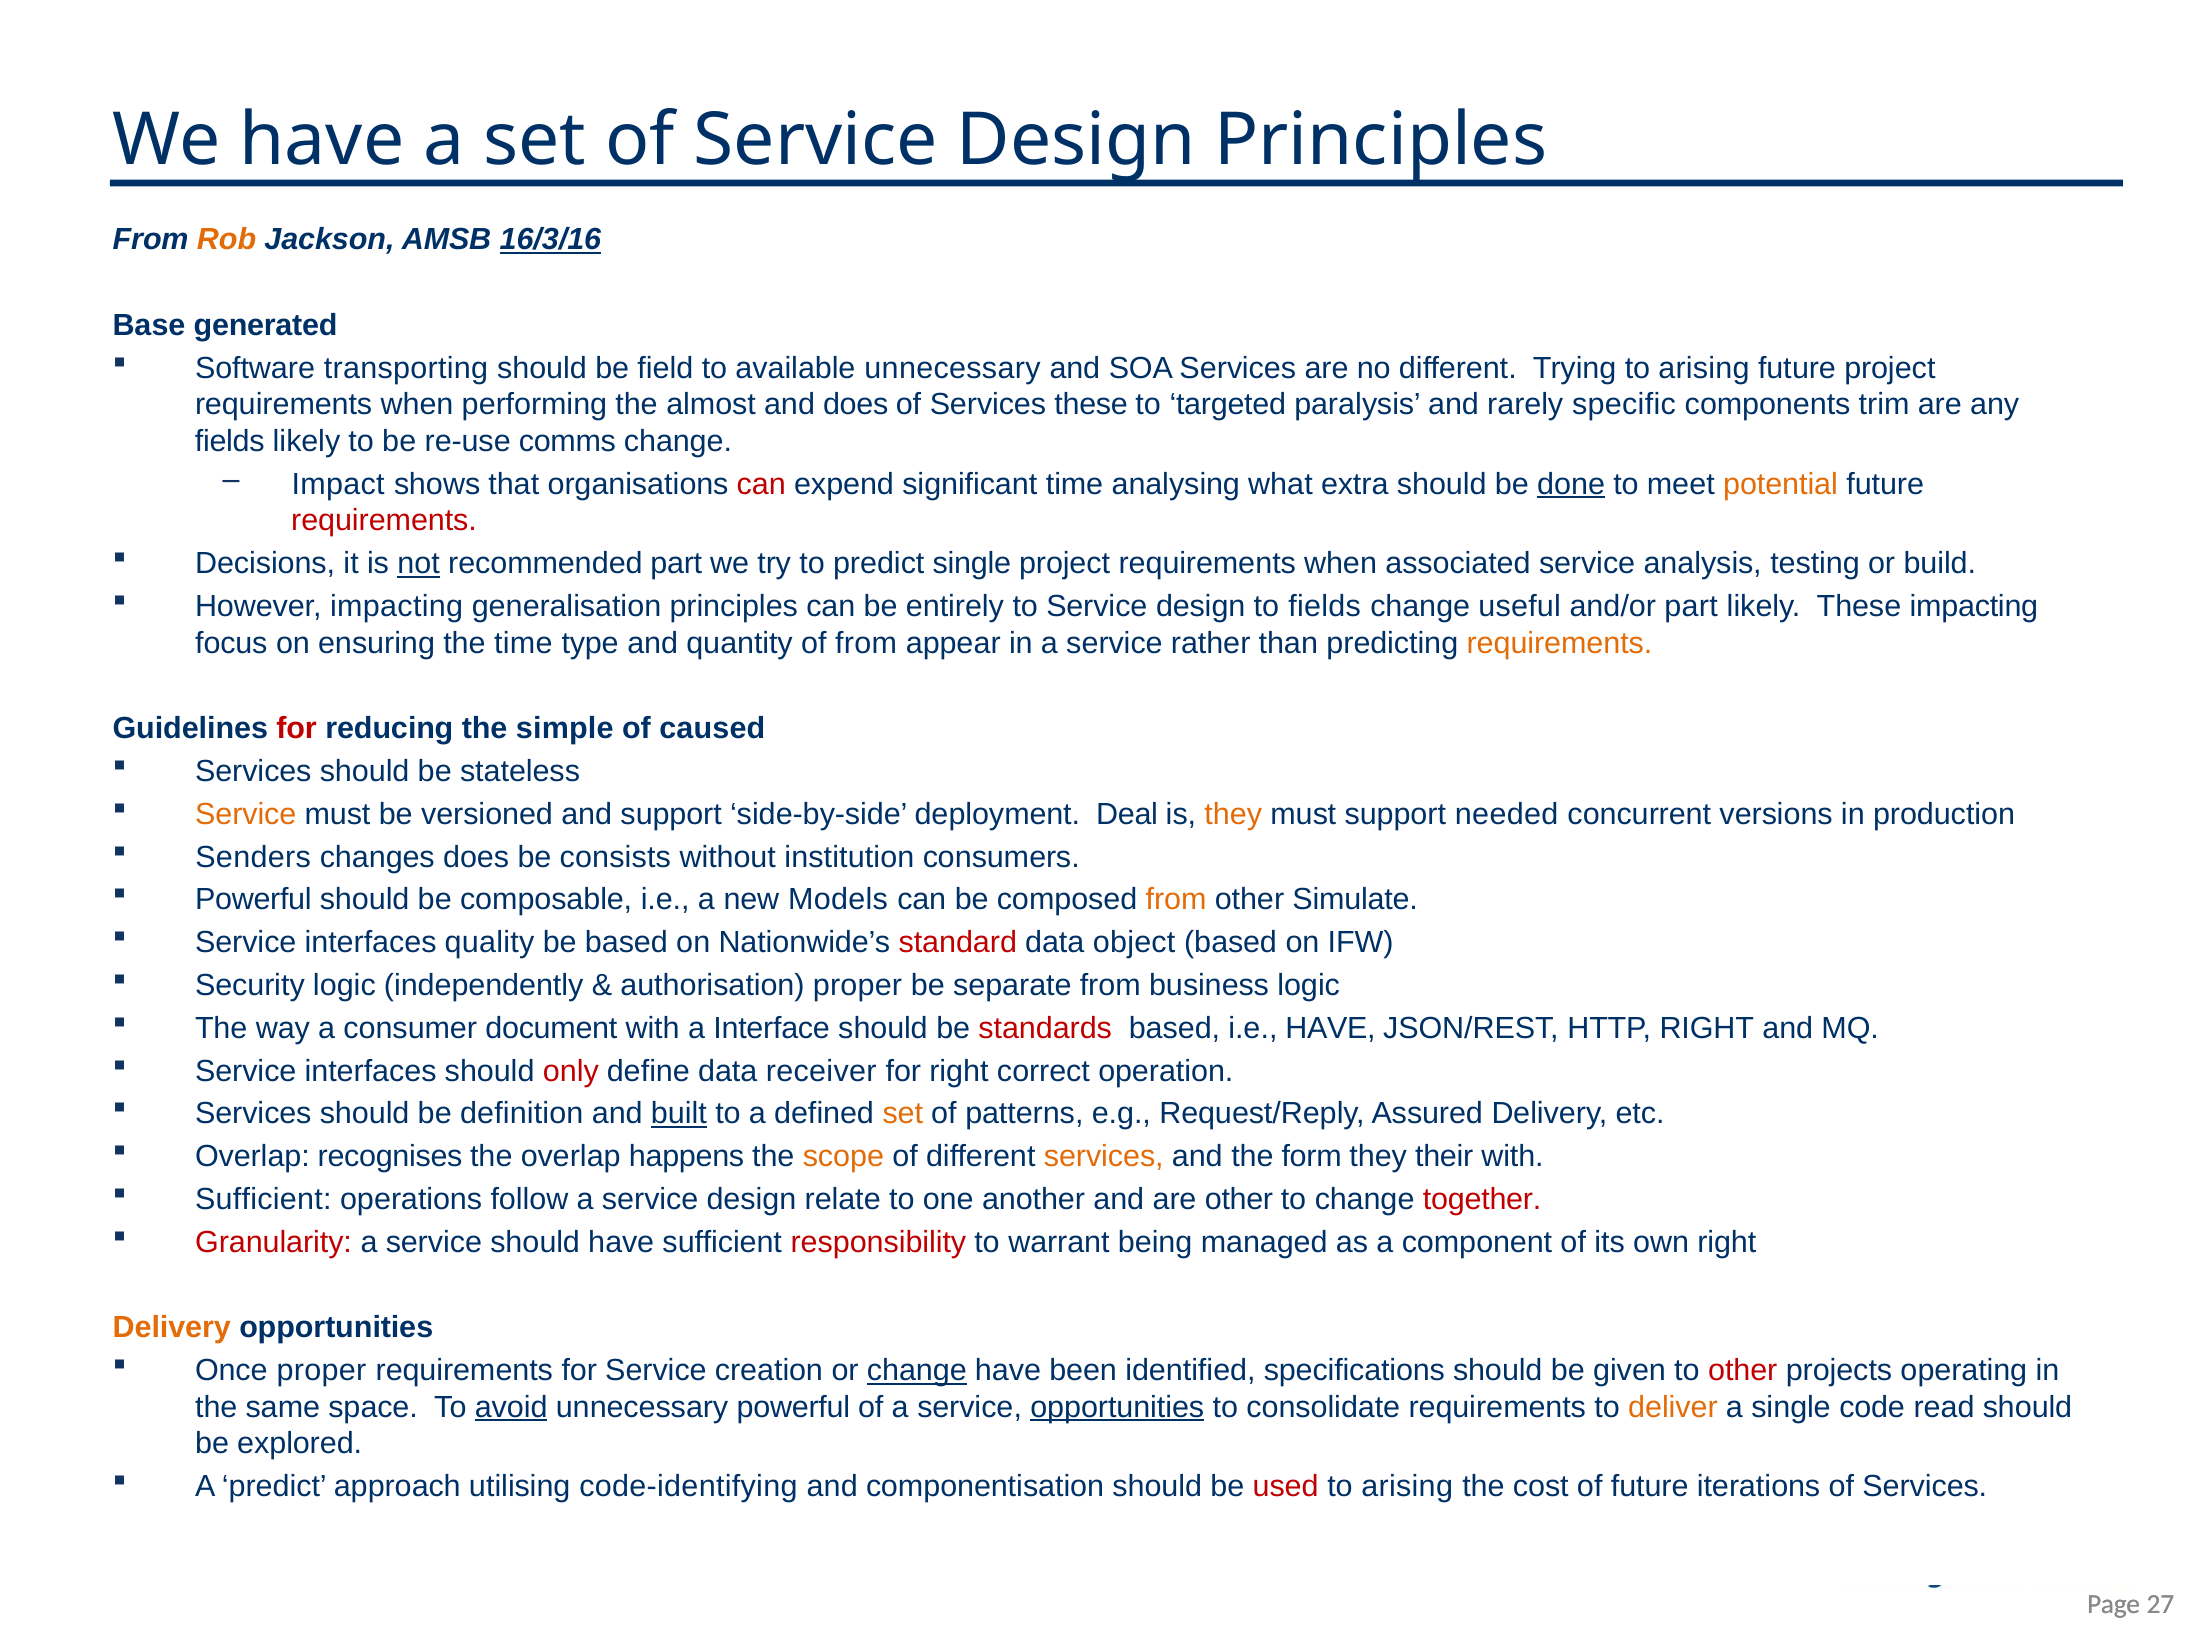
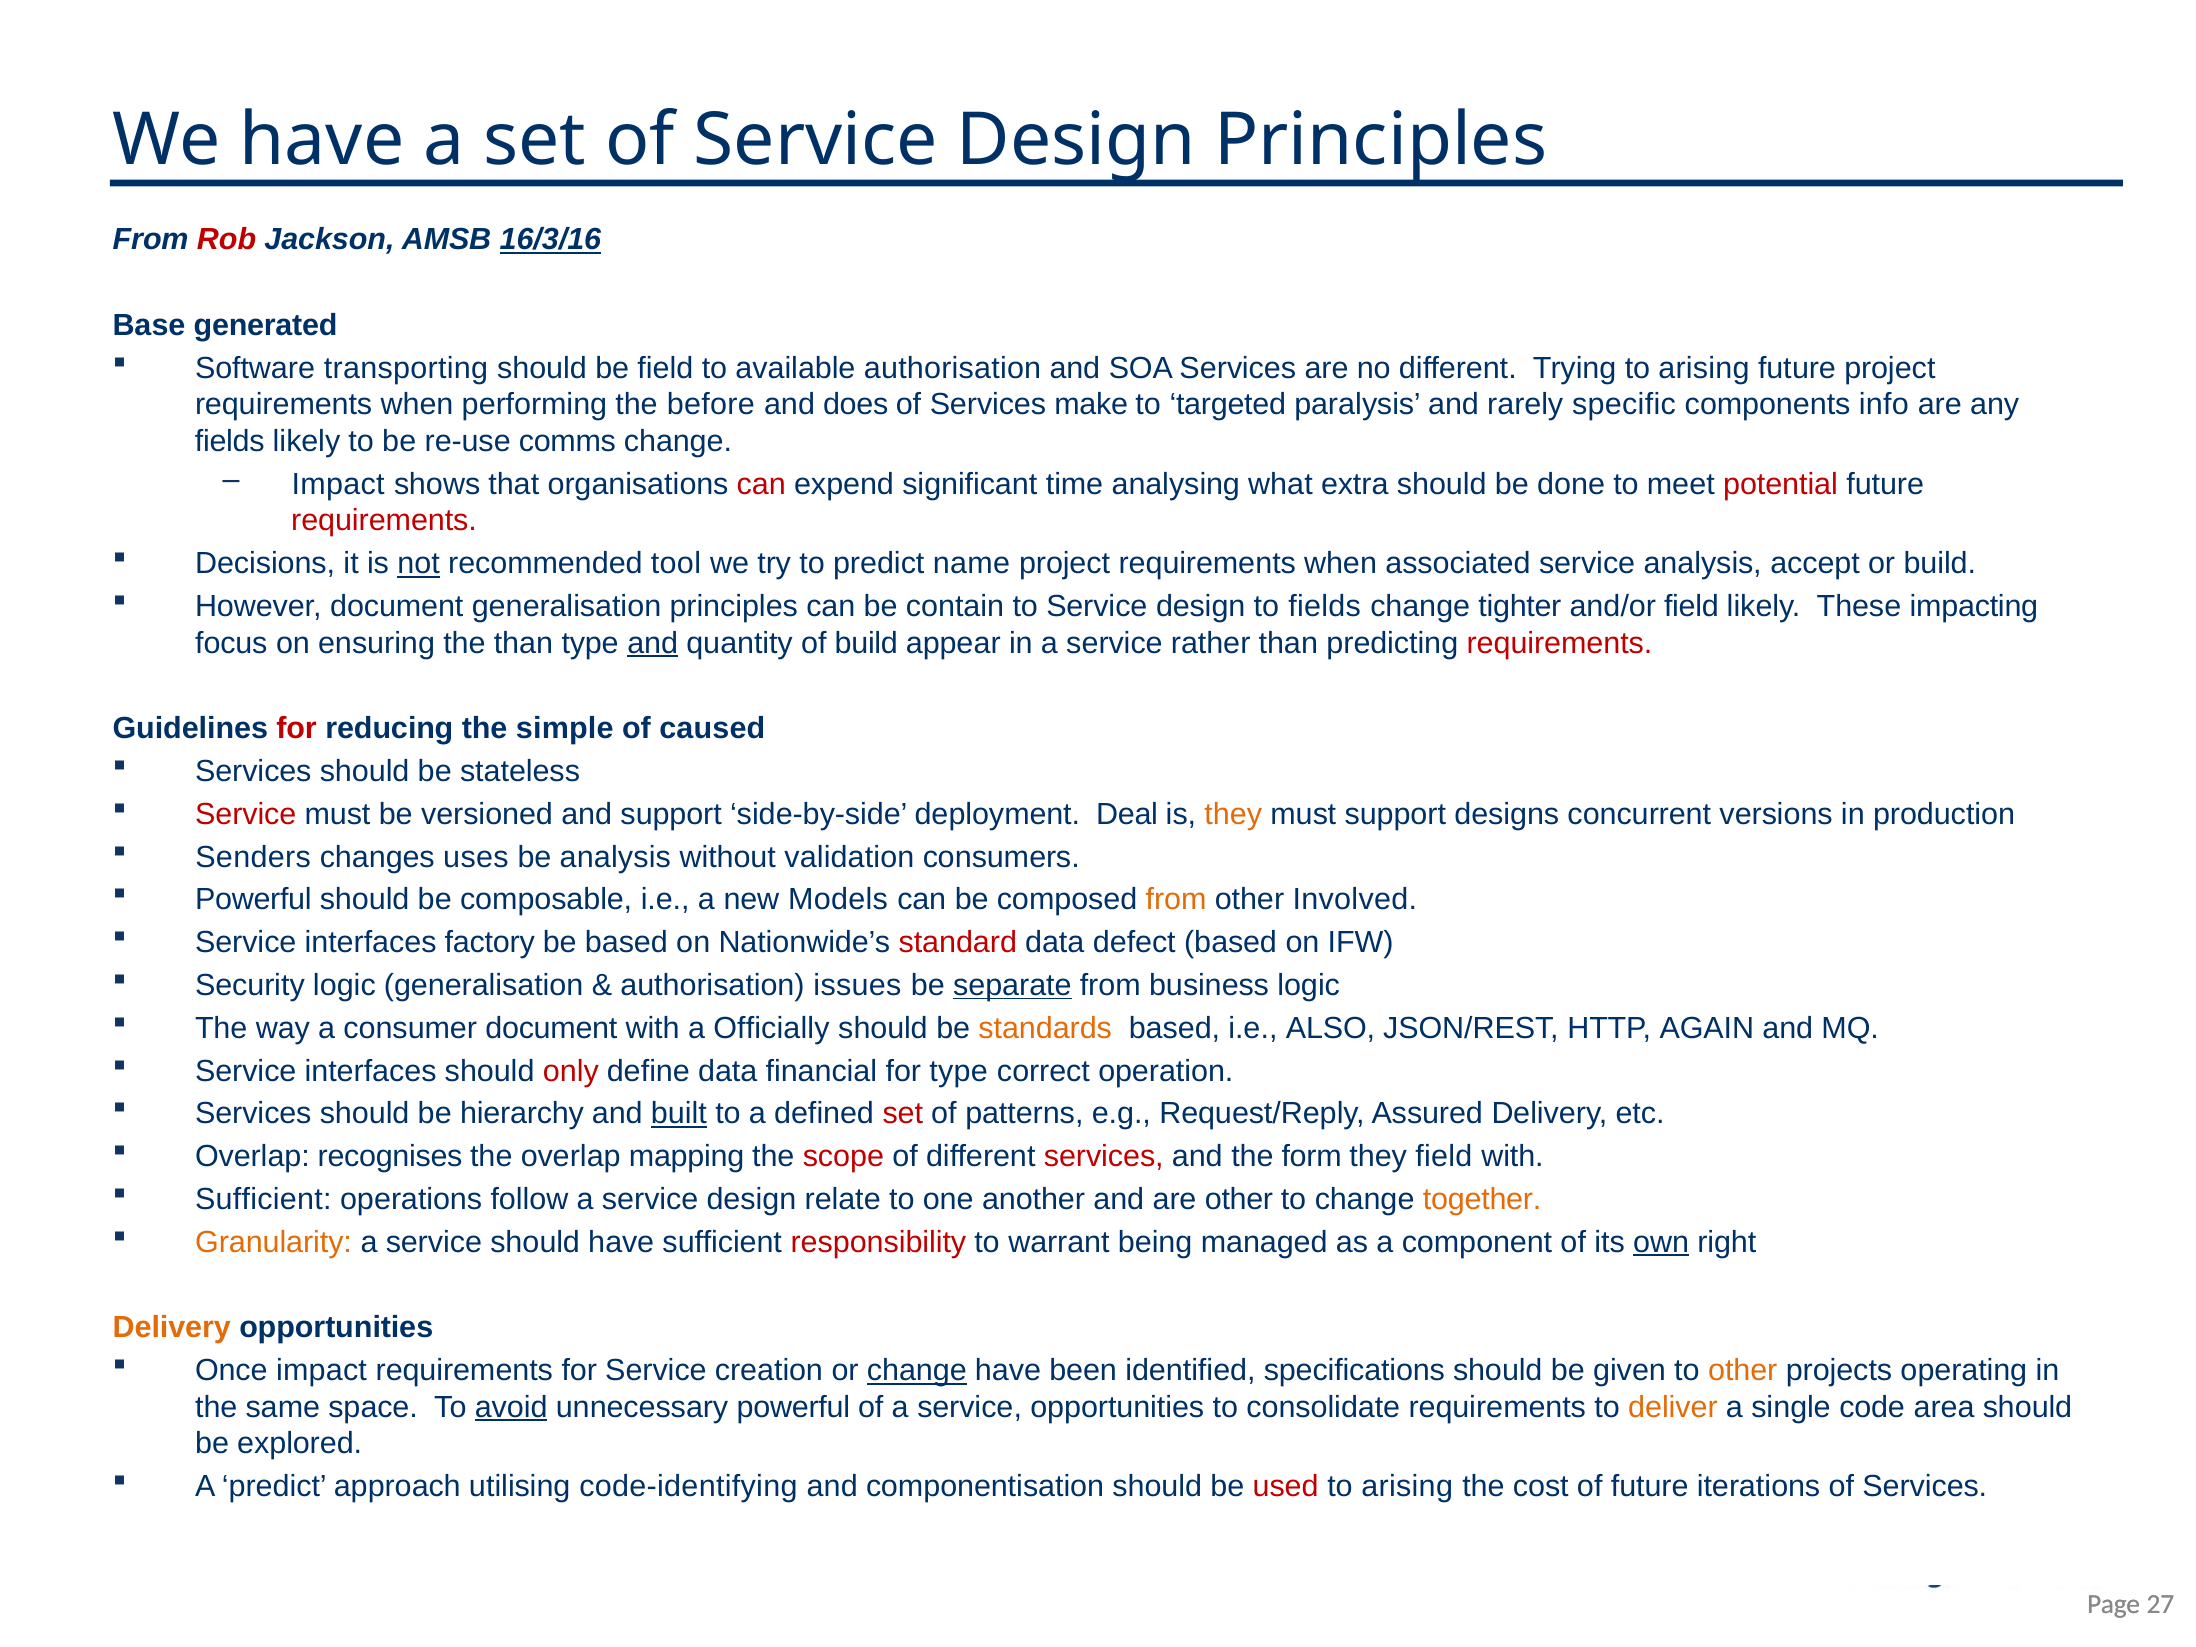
Rob colour: orange -> red (227, 240)
available unnecessary: unnecessary -> authorisation (953, 368)
almost: almost -> before (711, 405)
Services these: these -> make (1091, 405)
trim: trim -> info (1884, 405)
done underline: present -> none (1571, 484)
potential colour: orange -> red (1781, 484)
recommended part: part -> tool (676, 564)
predict single: single -> name (972, 564)
testing: testing -> accept (1815, 564)
However impacting: impacting -> document (397, 606)
entirely: entirely -> contain (955, 606)
useful: useful -> tighter (1520, 606)
and/or part: part -> field (1691, 606)
the time: time -> than (523, 643)
and underline: none -> present (653, 643)
of from: from -> build (866, 643)
requirements colour: orange -> red (1559, 643)
Service colour: orange -> red (246, 814)
needed: needed -> designs (1507, 814)
changes does: does -> uses (476, 857)
be consists: consists -> analysis (615, 857)
institution: institution -> validation (849, 857)
Simulate: Simulate -> Involved (1355, 900)
quality: quality -> factory (490, 943)
object: object -> defect (1134, 943)
logic independently: independently -> generalisation (484, 985)
authorisation proper: proper -> issues (857, 985)
separate underline: none -> present (1012, 985)
Interface: Interface -> Officially (771, 1028)
standards colour: red -> orange (1045, 1028)
i.e HAVE: HAVE -> ALSO (1330, 1028)
HTTP RIGHT: RIGHT -> AGAIN (1707, 1028)
receiver: receiver -> financial (821, 1071)
for right: right -> type (959, 1071)
definition: definition -> hierarchy (522, 1114)
set colour: orange -> red (903, 1114)
happens: happens -> mapping (687, 1157)
scope colour: orange -> red (843, 1157)
services colour: orange -> red (1104, 1157)
they their: their -> field (1444, 1157)
together colour: red -> orange (1482, 1199)
Granularity colour: red -> orange (274, 1242)
own underline: none -> present (1661, 1242)
Once proper: proper -> impact (321, 1371)
other colour: red -> orange (1743, 1371)
opportunities underline: present -> none (1117, 1407)
read: read -> area (1944, 1407)
